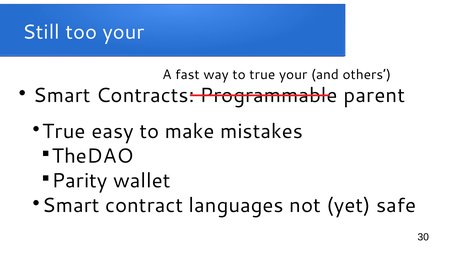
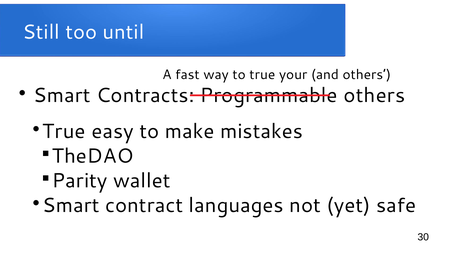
too your: your -> until (123, 32)
parent: parent -> others (374, 95)
